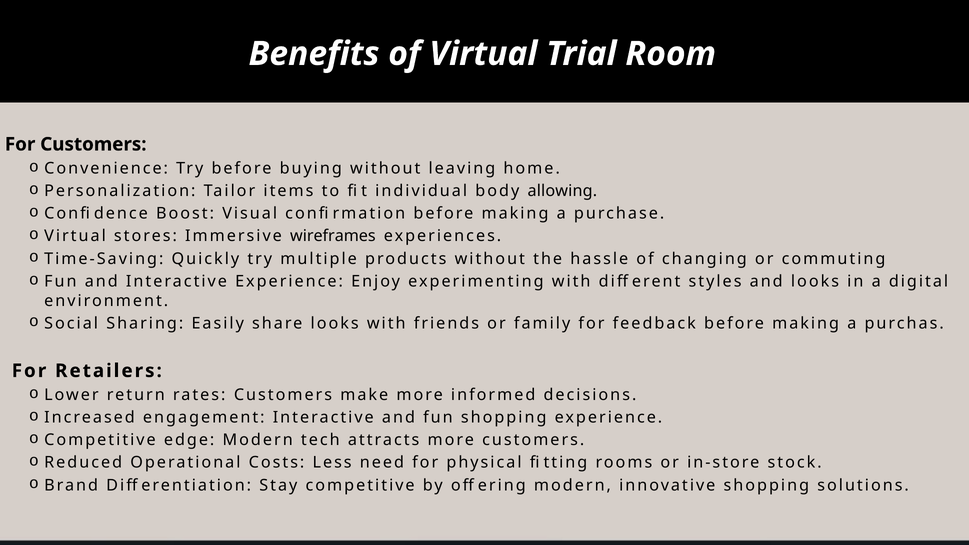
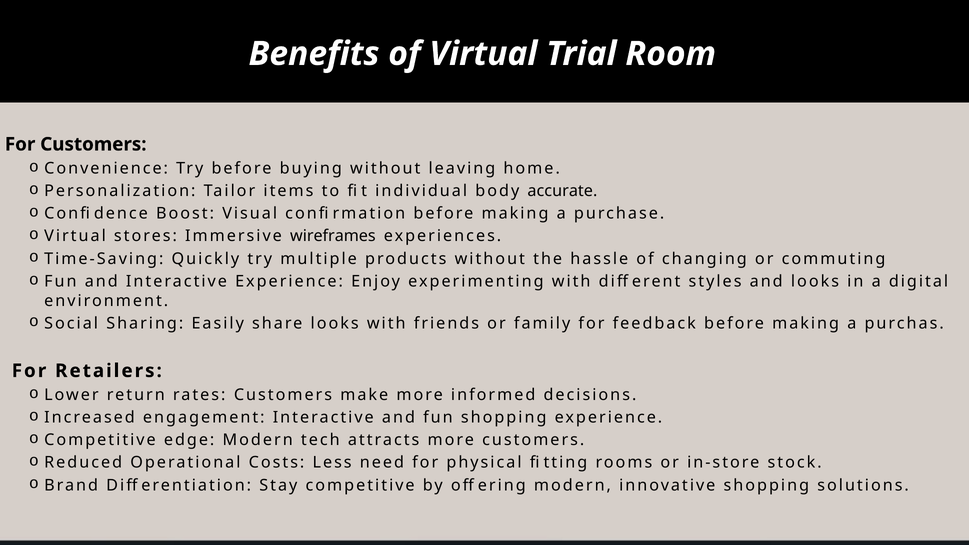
allowing: allowing -> accurate (562, 191)
